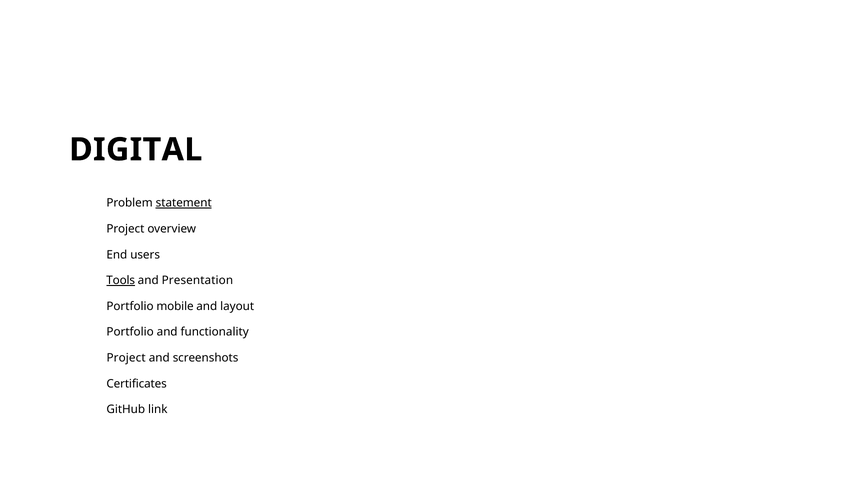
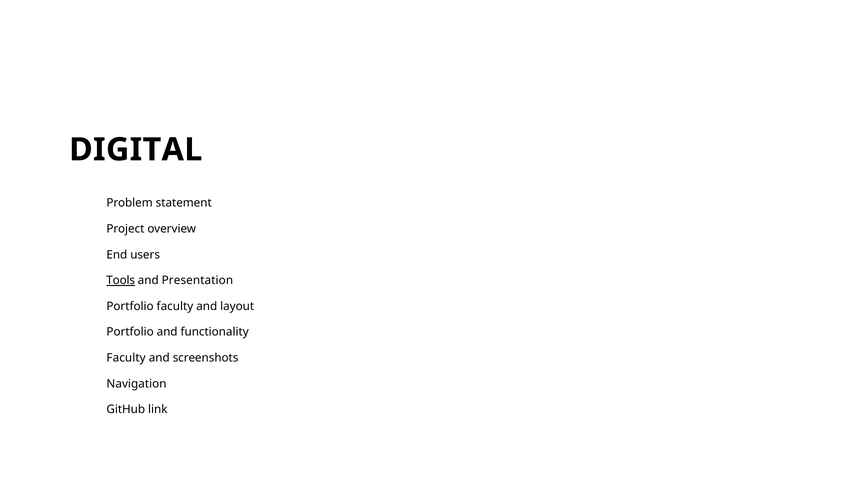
statement underline: present -> none (184, 203)
Portfolio mobile: mobile -> faculty (175, 306)
Project: Project -> Faculty (126, 358)
Certificates: Certificates -> Navigation (137, 384)
